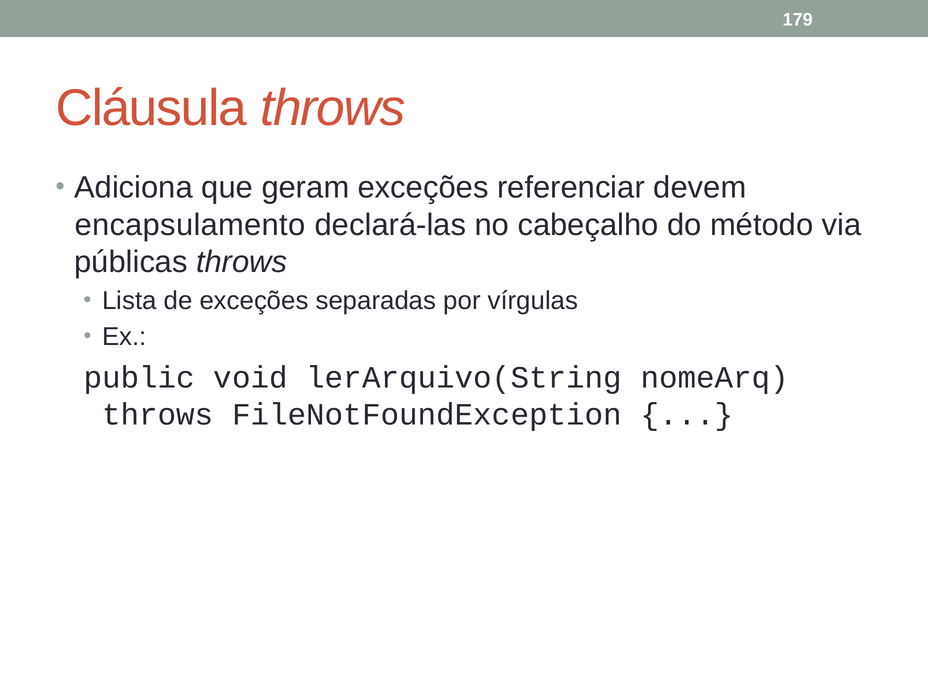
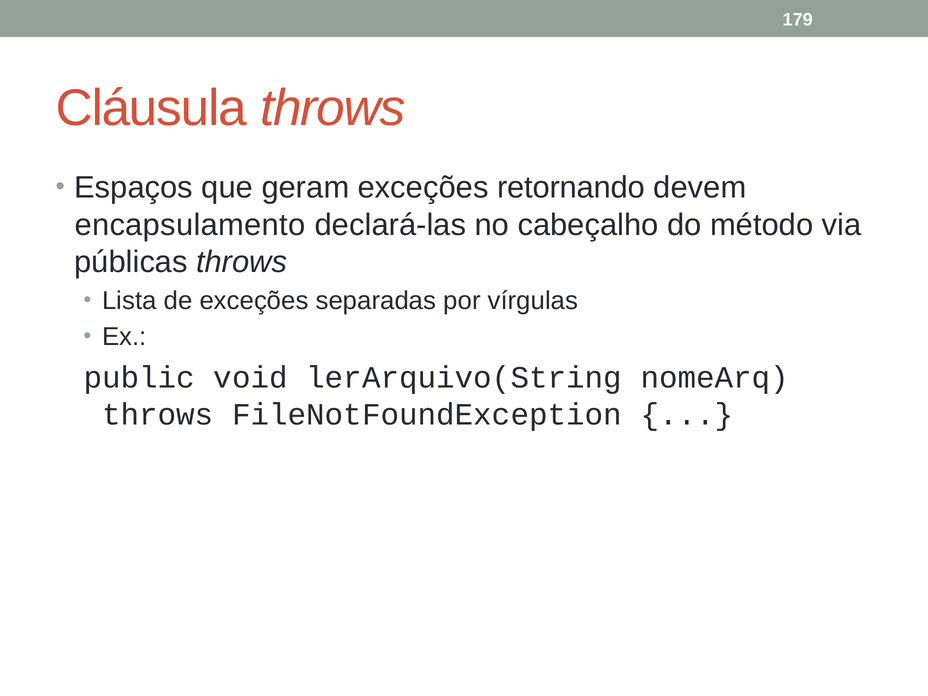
Adiciona: Adiciona -> Espaços (134, 188)
referenciar: referenciar -> retornando (571, 188)
